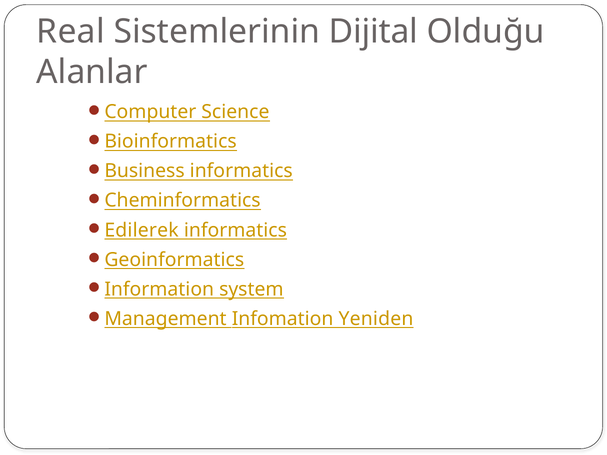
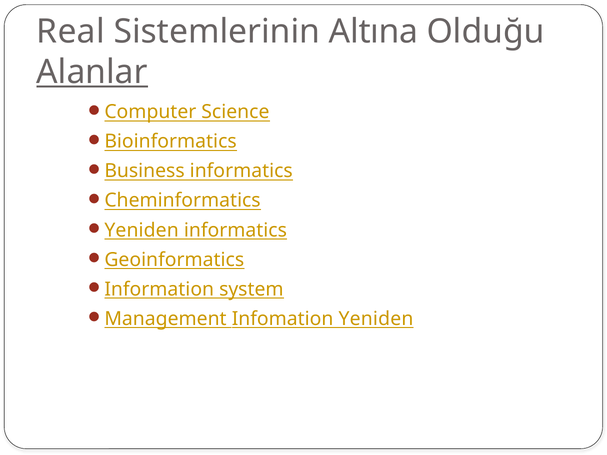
Dijital: Dijital -> Altına (374, 32)
Alanlar underline: none -> present (92, 72)
Edilerek: Edilerek -> Yeniden (142, 230)
